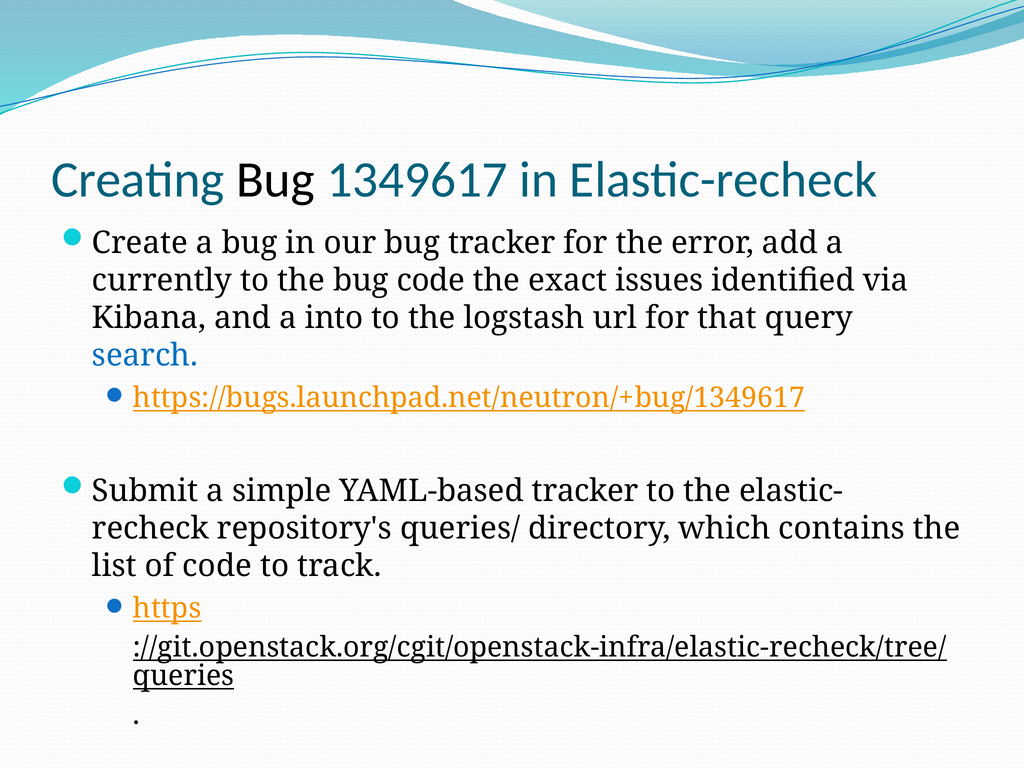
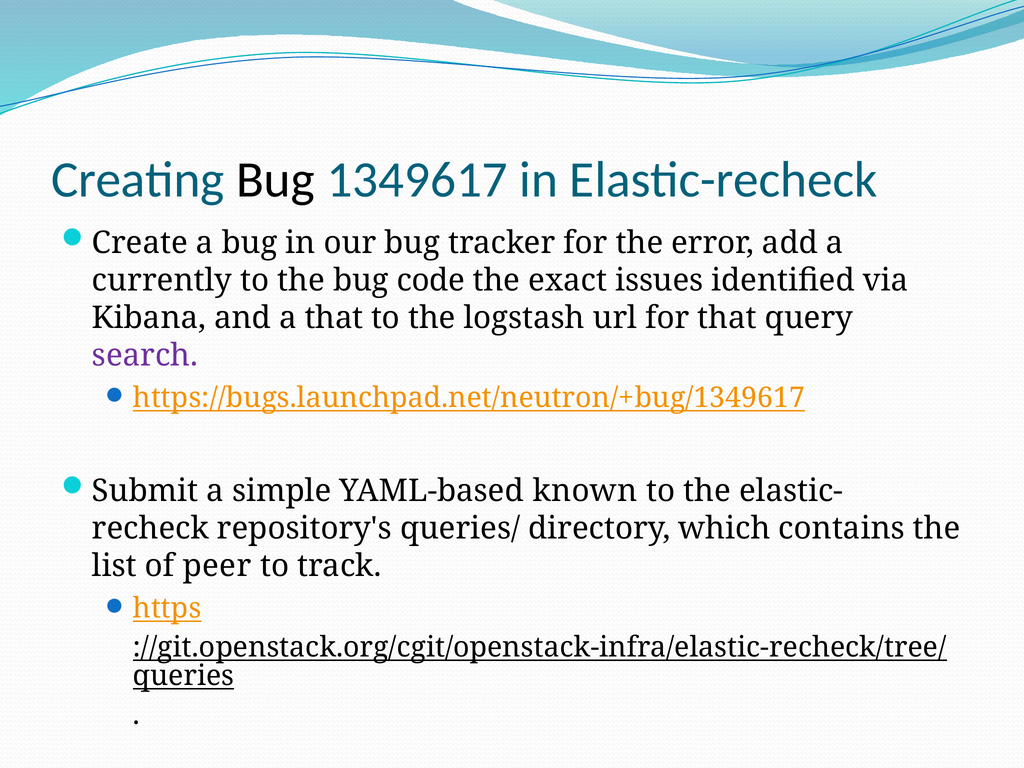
a into: into -> that (334, 318)
search colour: blue -> purple (145, 355)
YAML-based tracker: tracker -> known (585, 491)
of code: code -> peer (217, 566)
